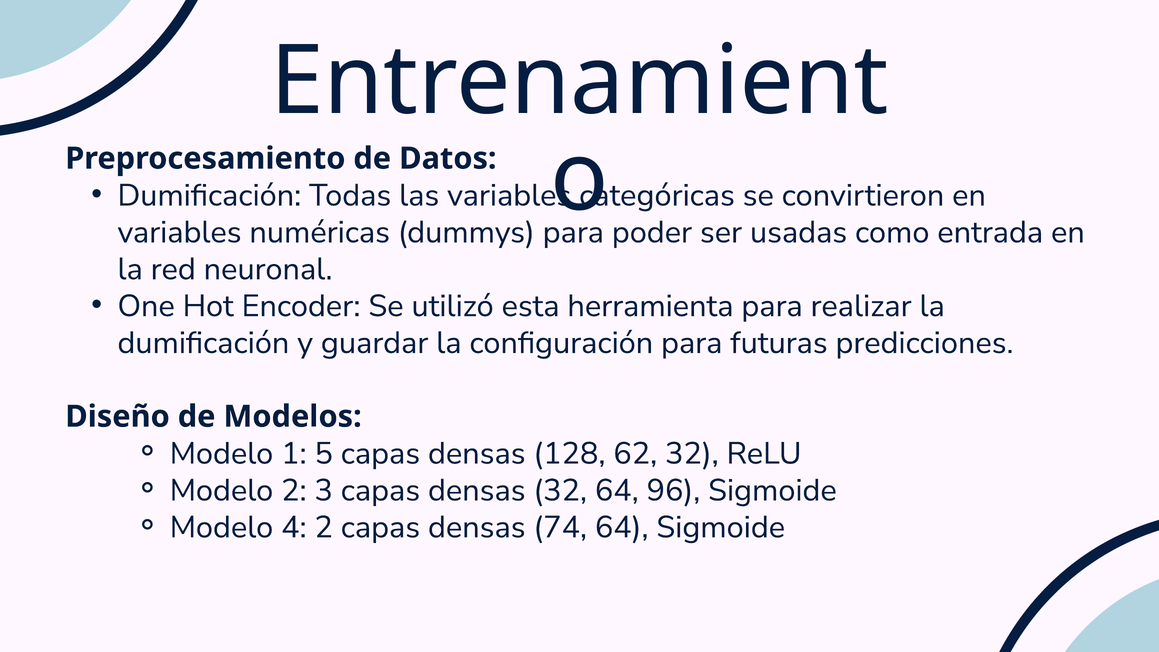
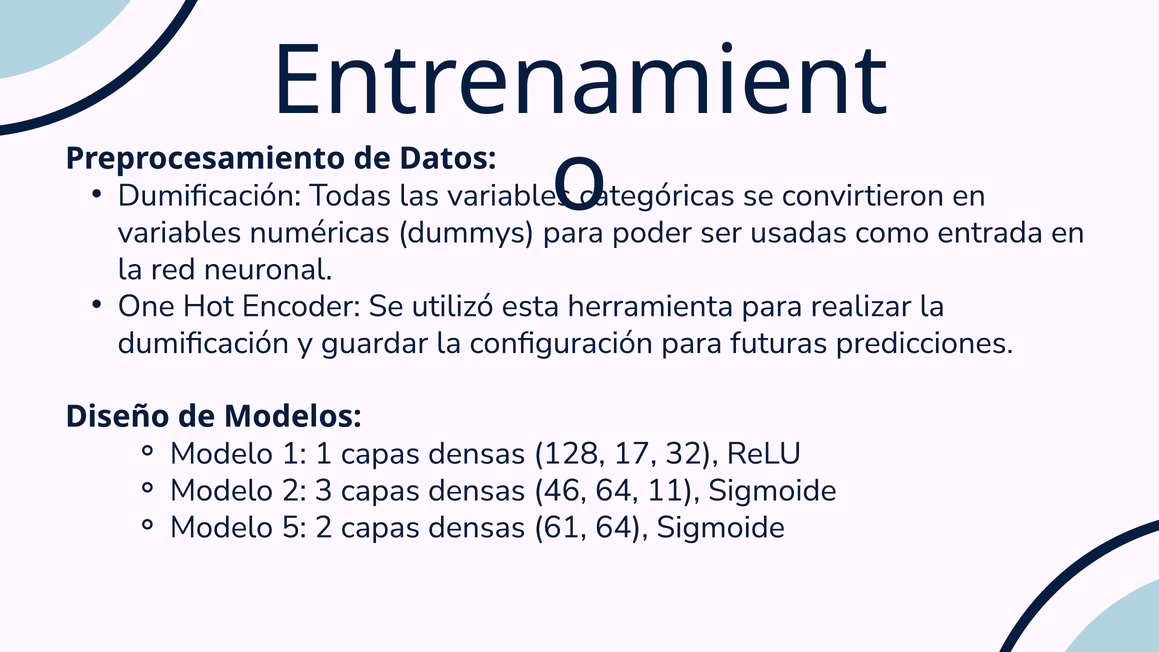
1 5: 5 -> 1 (324, 453)
62: 62 -> 17 (635, 453)
densas 32: 32 -> 46 (560, 490)
96: 96 -> 11 (673, 490)
4: 4 -> 5 (294, 527)
74: 74 -> 61 (560, 527)
